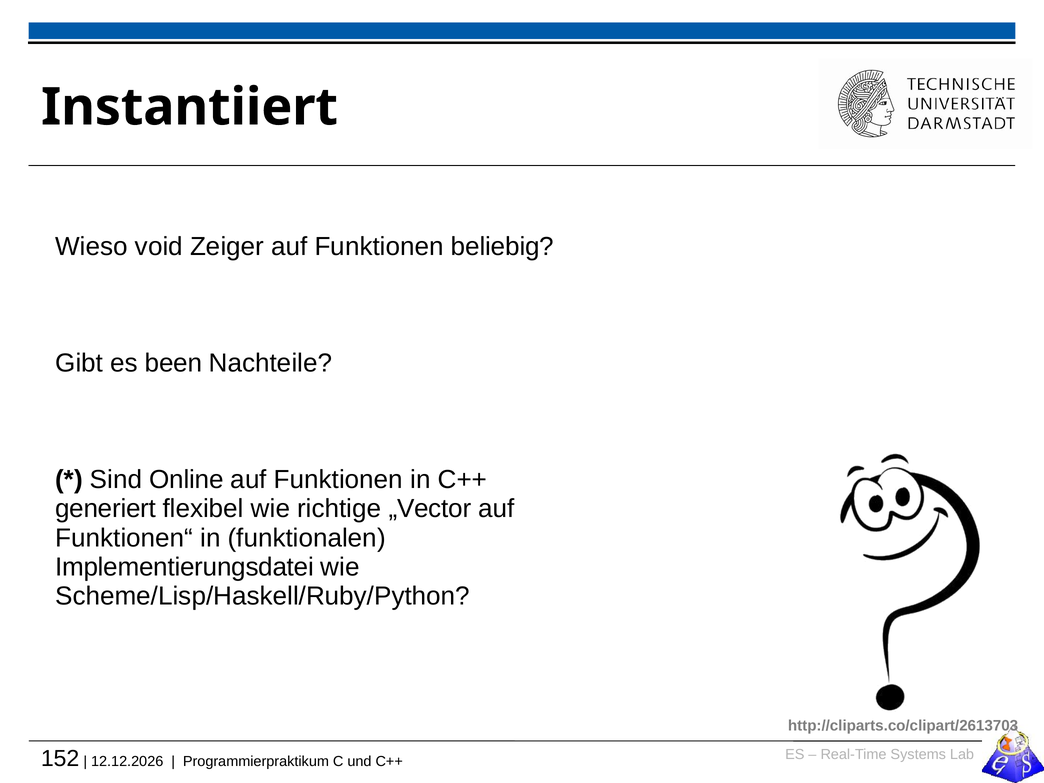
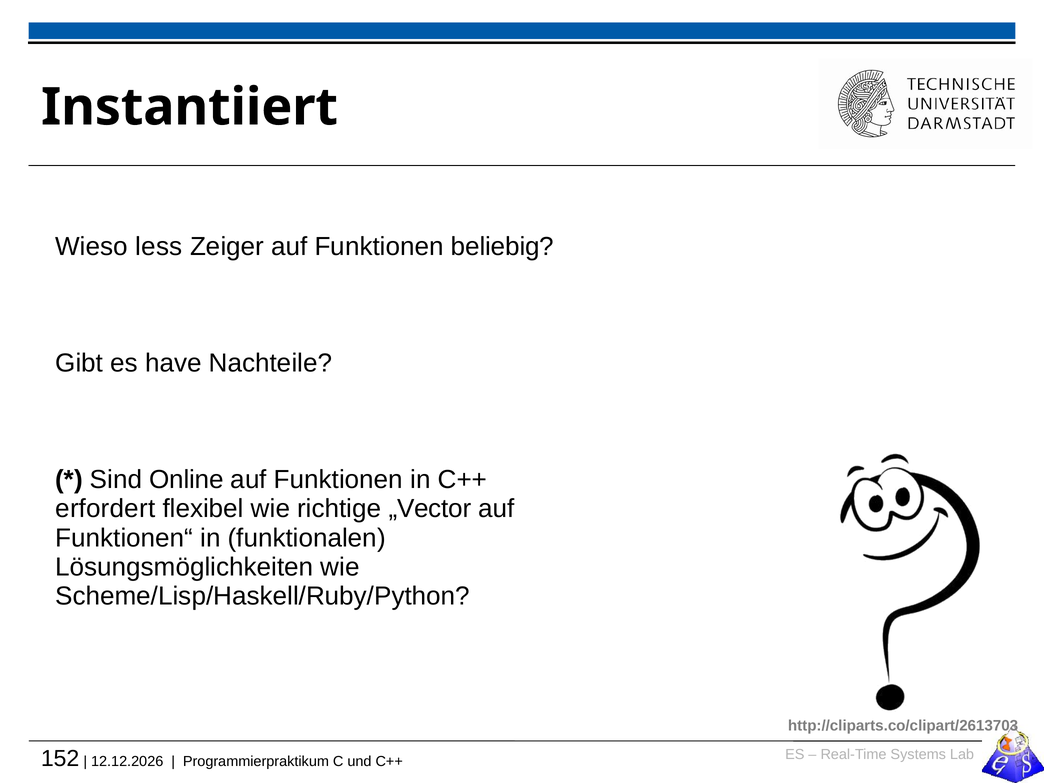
void: void -> less (159, 247)
been: been -> have (173, 363)
generiert: generiert -> erfordert (105, 509)
Implementierungsdatei: Implementierungsdatei -> Lösungsmöglichkeiten (184, 567)
